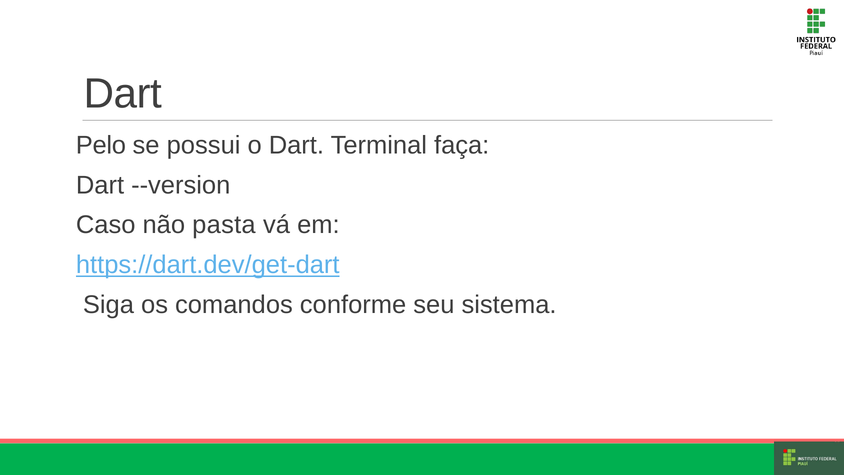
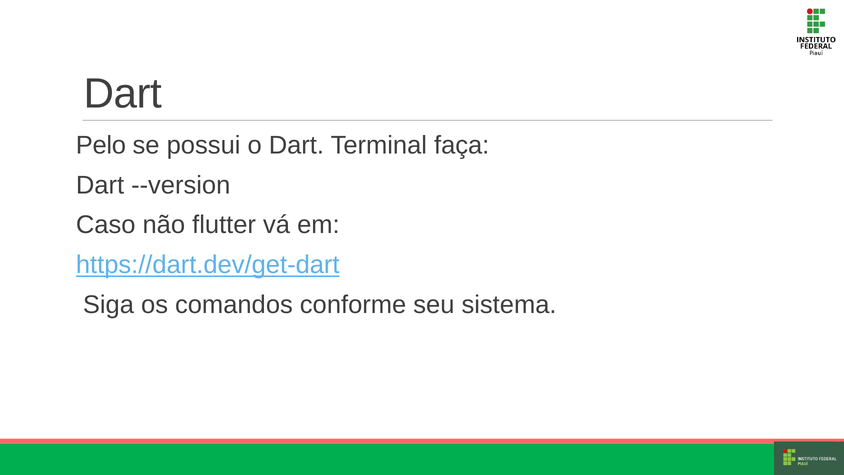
pasta: pasta -> flutter (224, 225)
